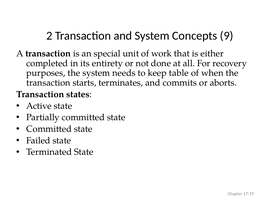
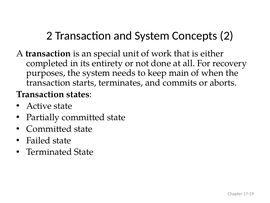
Concepts 9: 9 -> 2 (227, 36)
table: table -> main (179, 73)
